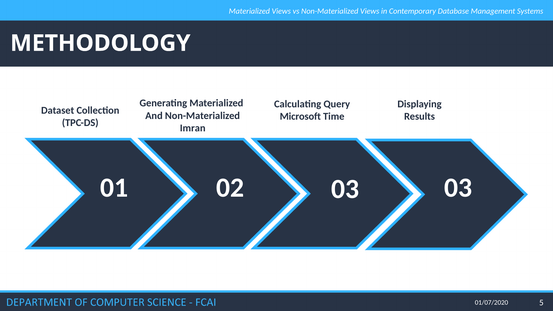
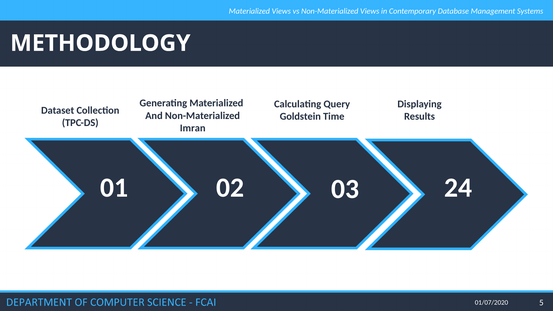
Microsoft: Microsoft -> Goldstein (300, 117)
01 03: 03 -> 24 (458, 188)
